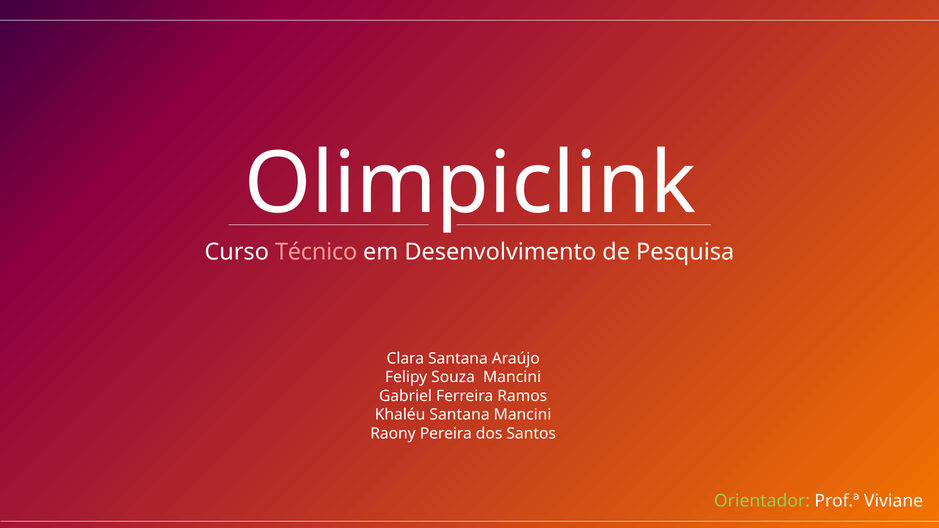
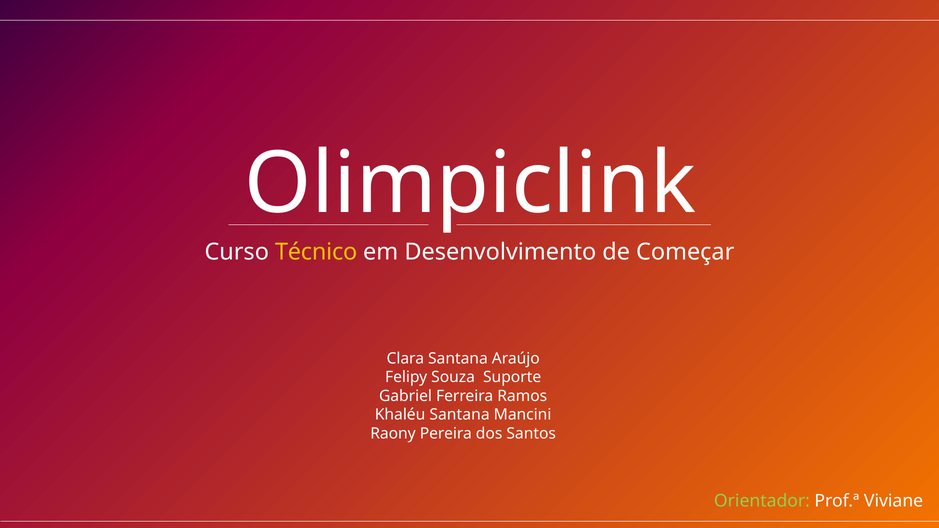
Técnico colour: pink -> yellow (316, 252)
Pesquisa: Pesquisa -> Começar (685, 252)
Souza Mancini: Mancini -> Suporte (512, 377)
